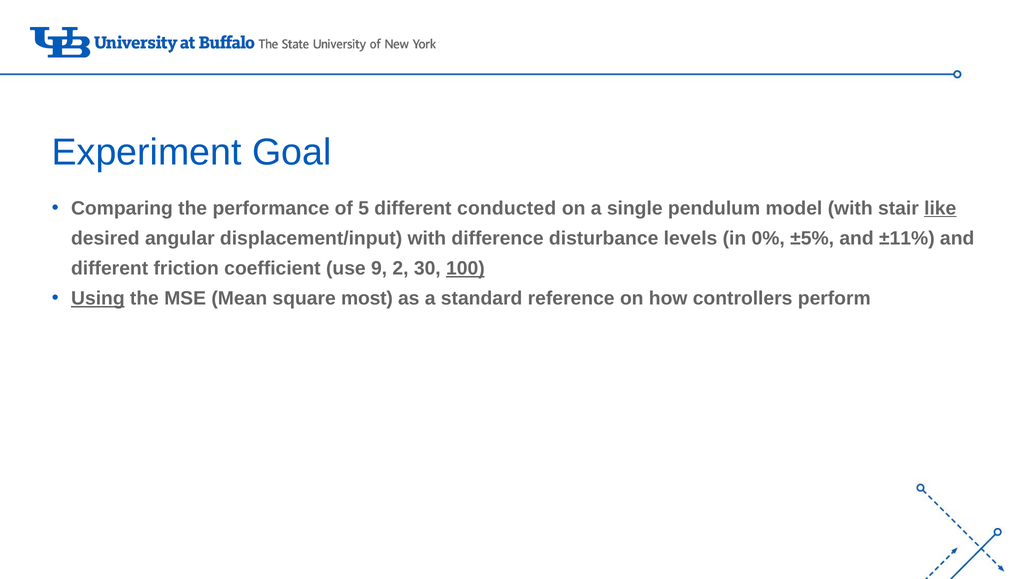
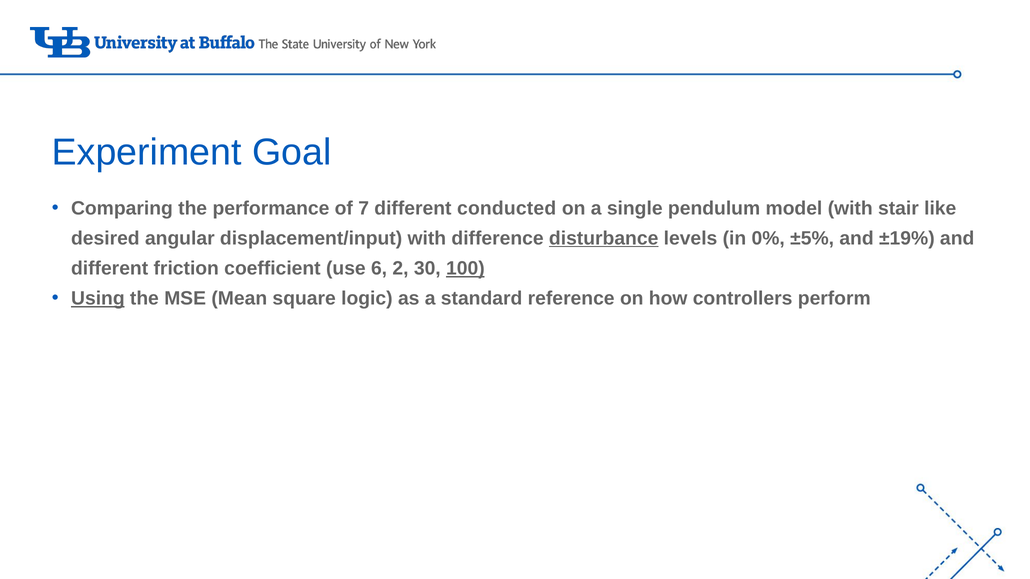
5: 5 -> 7 (364, 208)
like underline: present -> none (940, 208)
disturbance underline: none -> present (604, 238)
±11%: ±11% -> ±19% (907, 238)
9: 9 -> 6 (379, 269)
most: most -> logic (367, 299)
